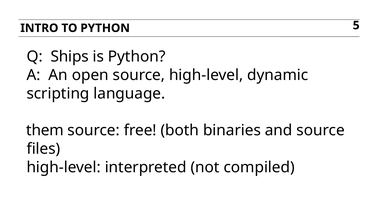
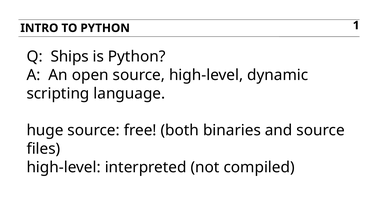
5: 5 -> 1 (356, 25)
them: them -> huge (45, 131)
